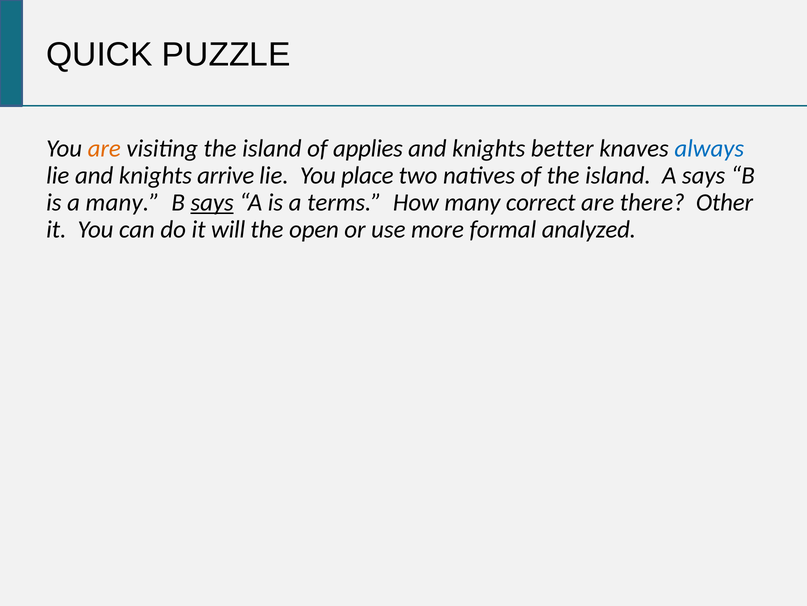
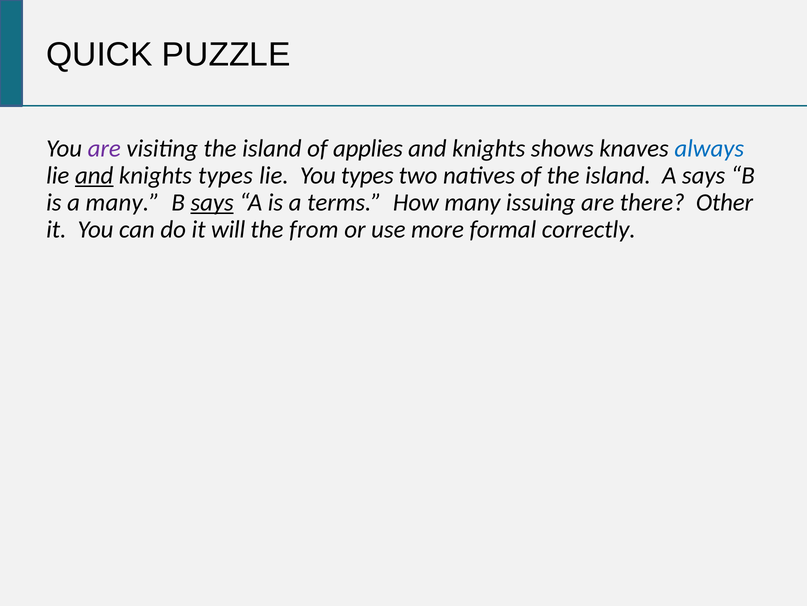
are colour: orange -> purple (104, 148)
better: better -> shows (562, 148)
and underline: none -> present (94, 175)
knights arrive: arrive -> types (225, 175)
You place: place -> types (367, 175)
correct: correct -> issuing (541, 202)
open: open -> from (314, 229)
analyzed: analyzed -> correctly (589, 229)
